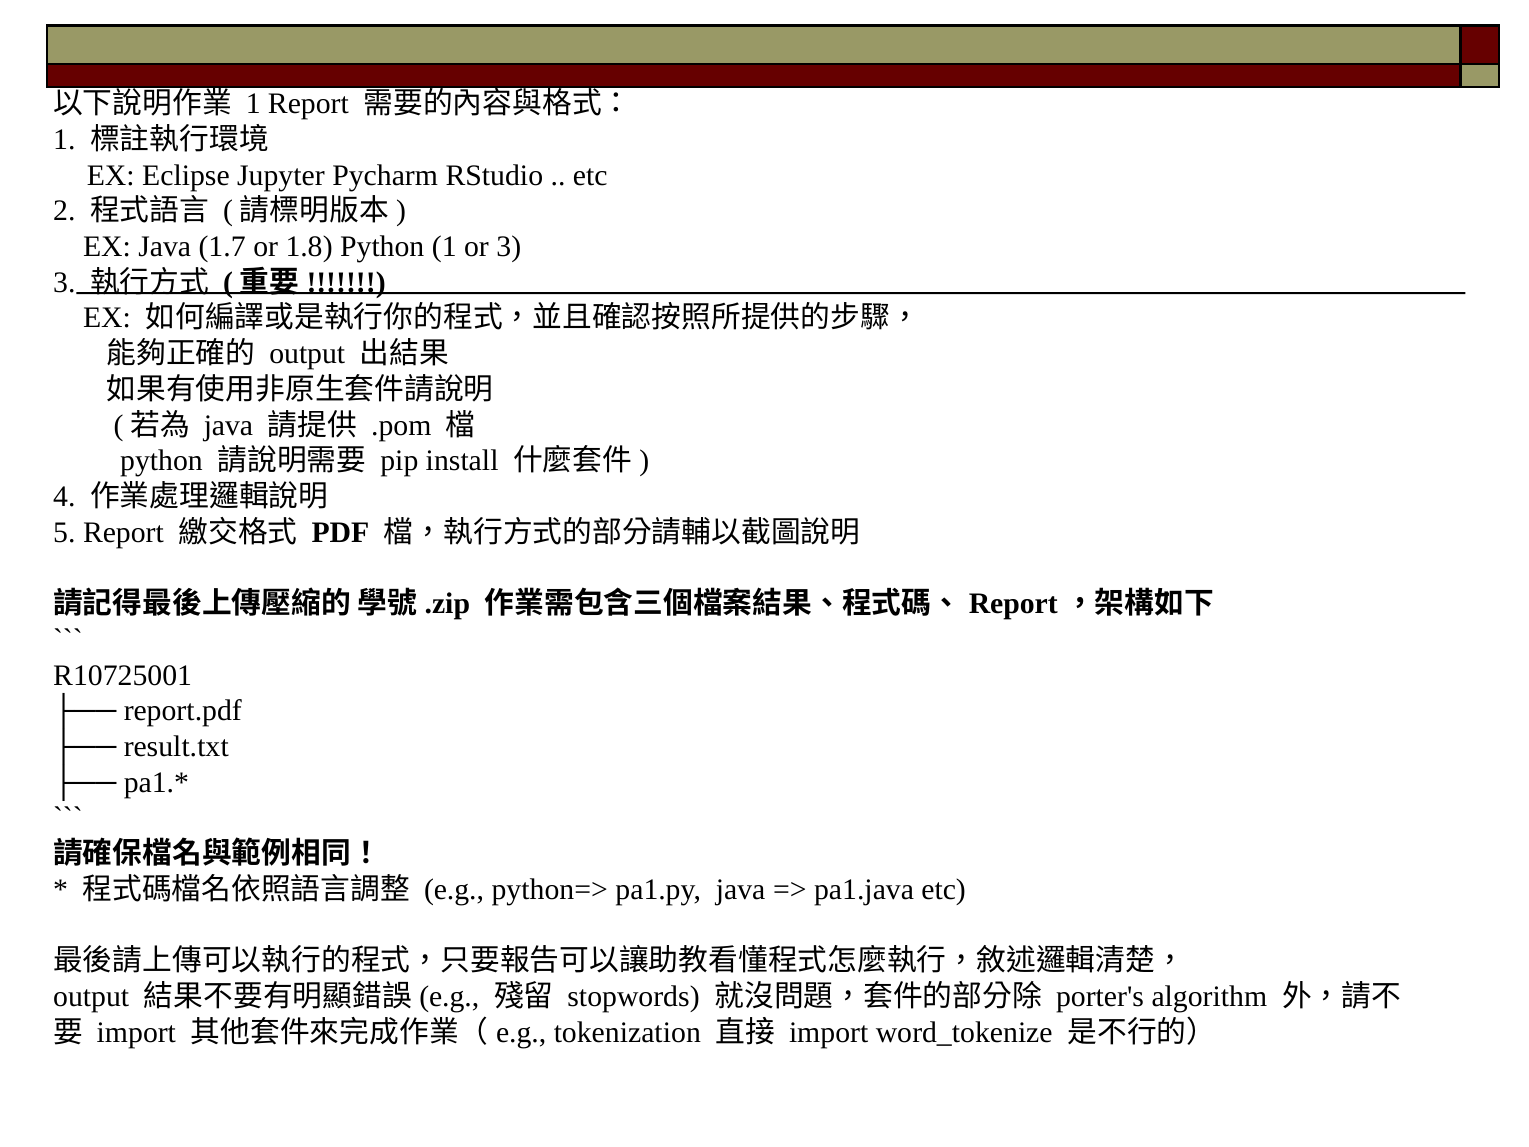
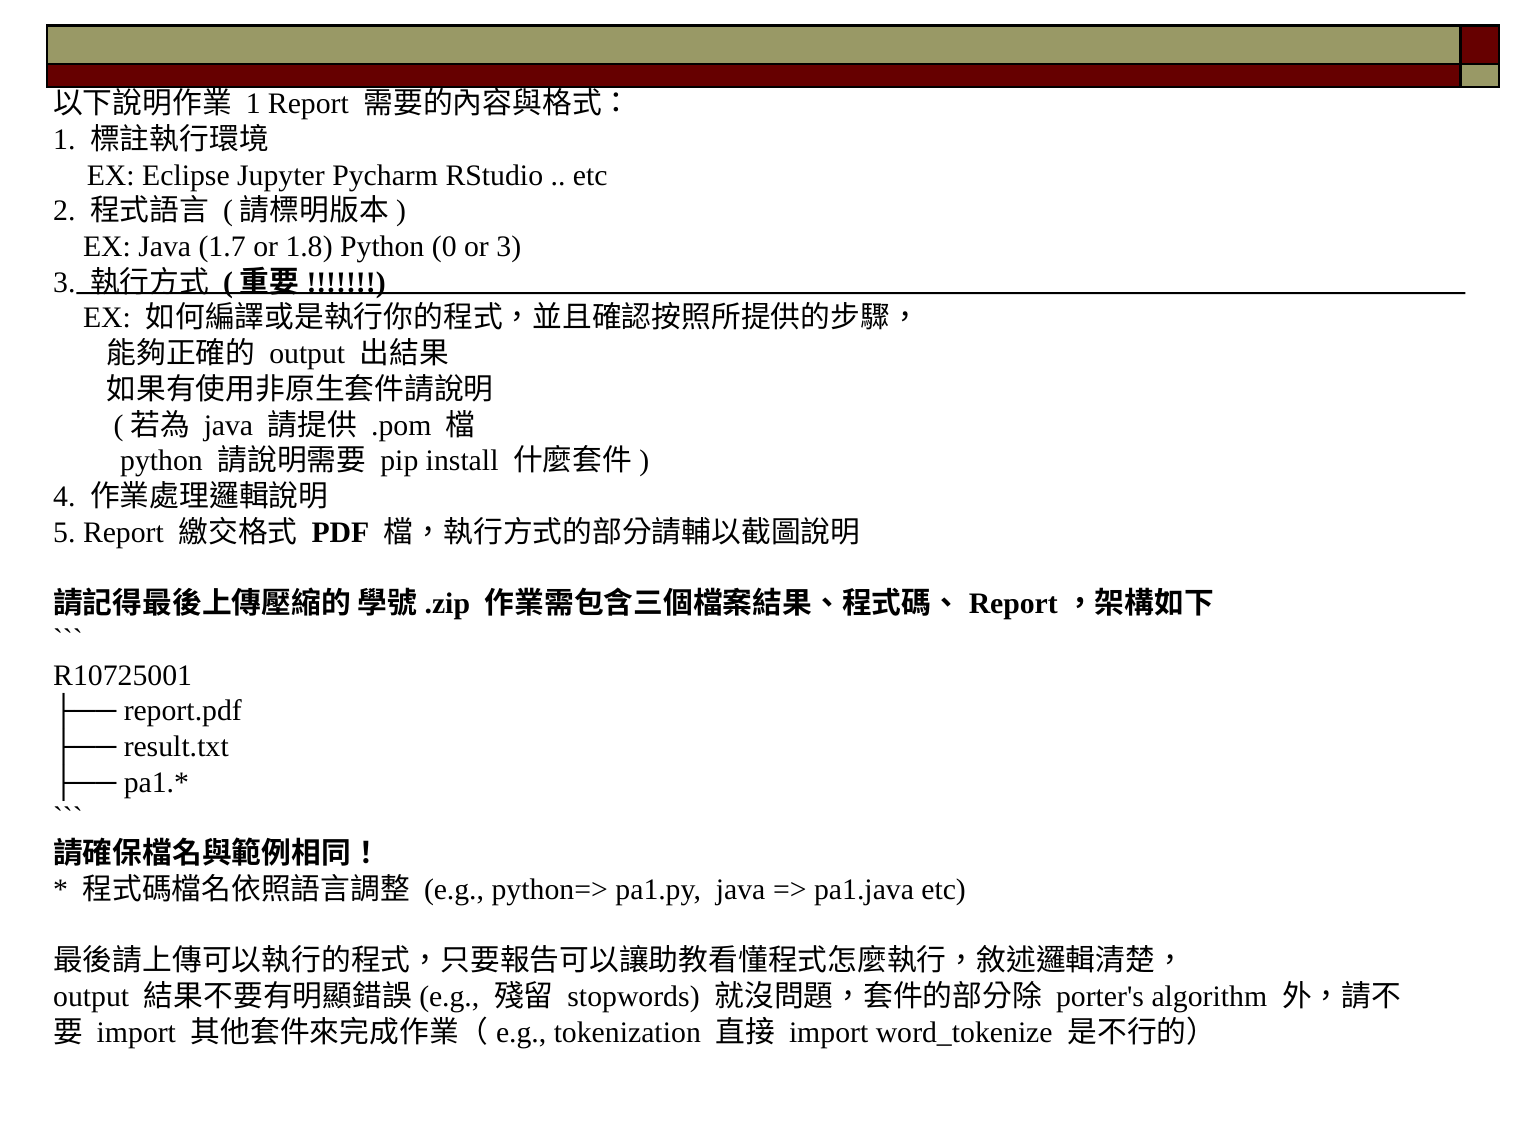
Python 1: 1 -> 0 (444, 247)
